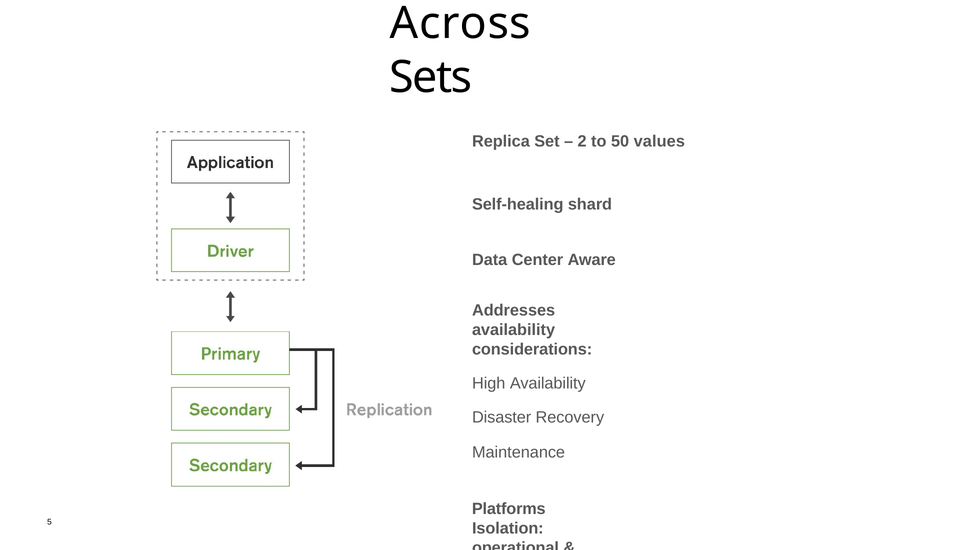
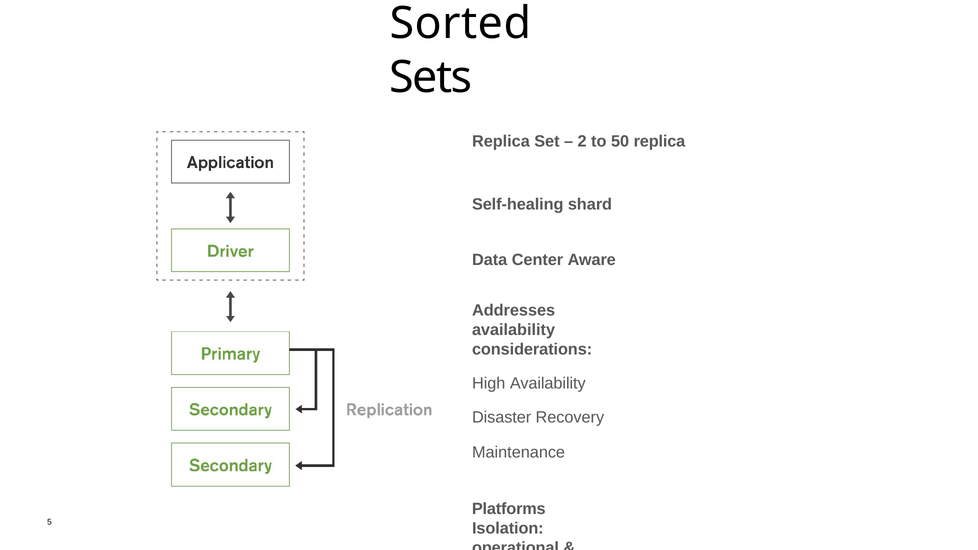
Across: Across -> Sorted (460, 24)
50 values: values -> replica (659, 141)
